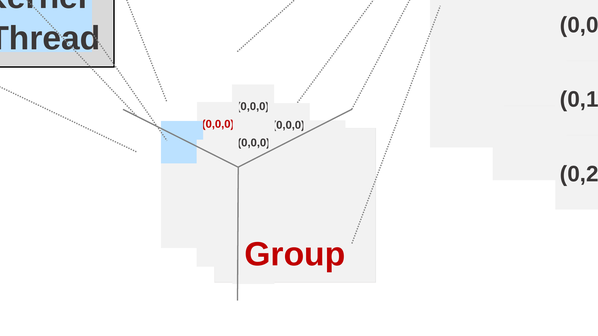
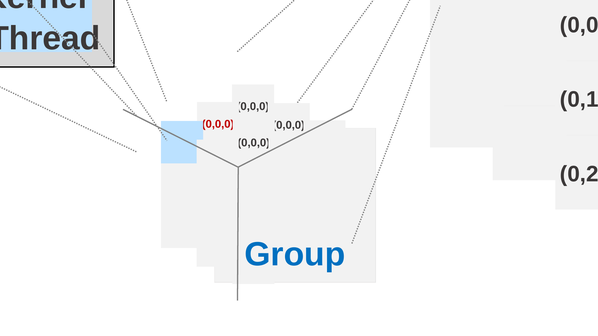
Group colour: red -> blue (295, 255)
